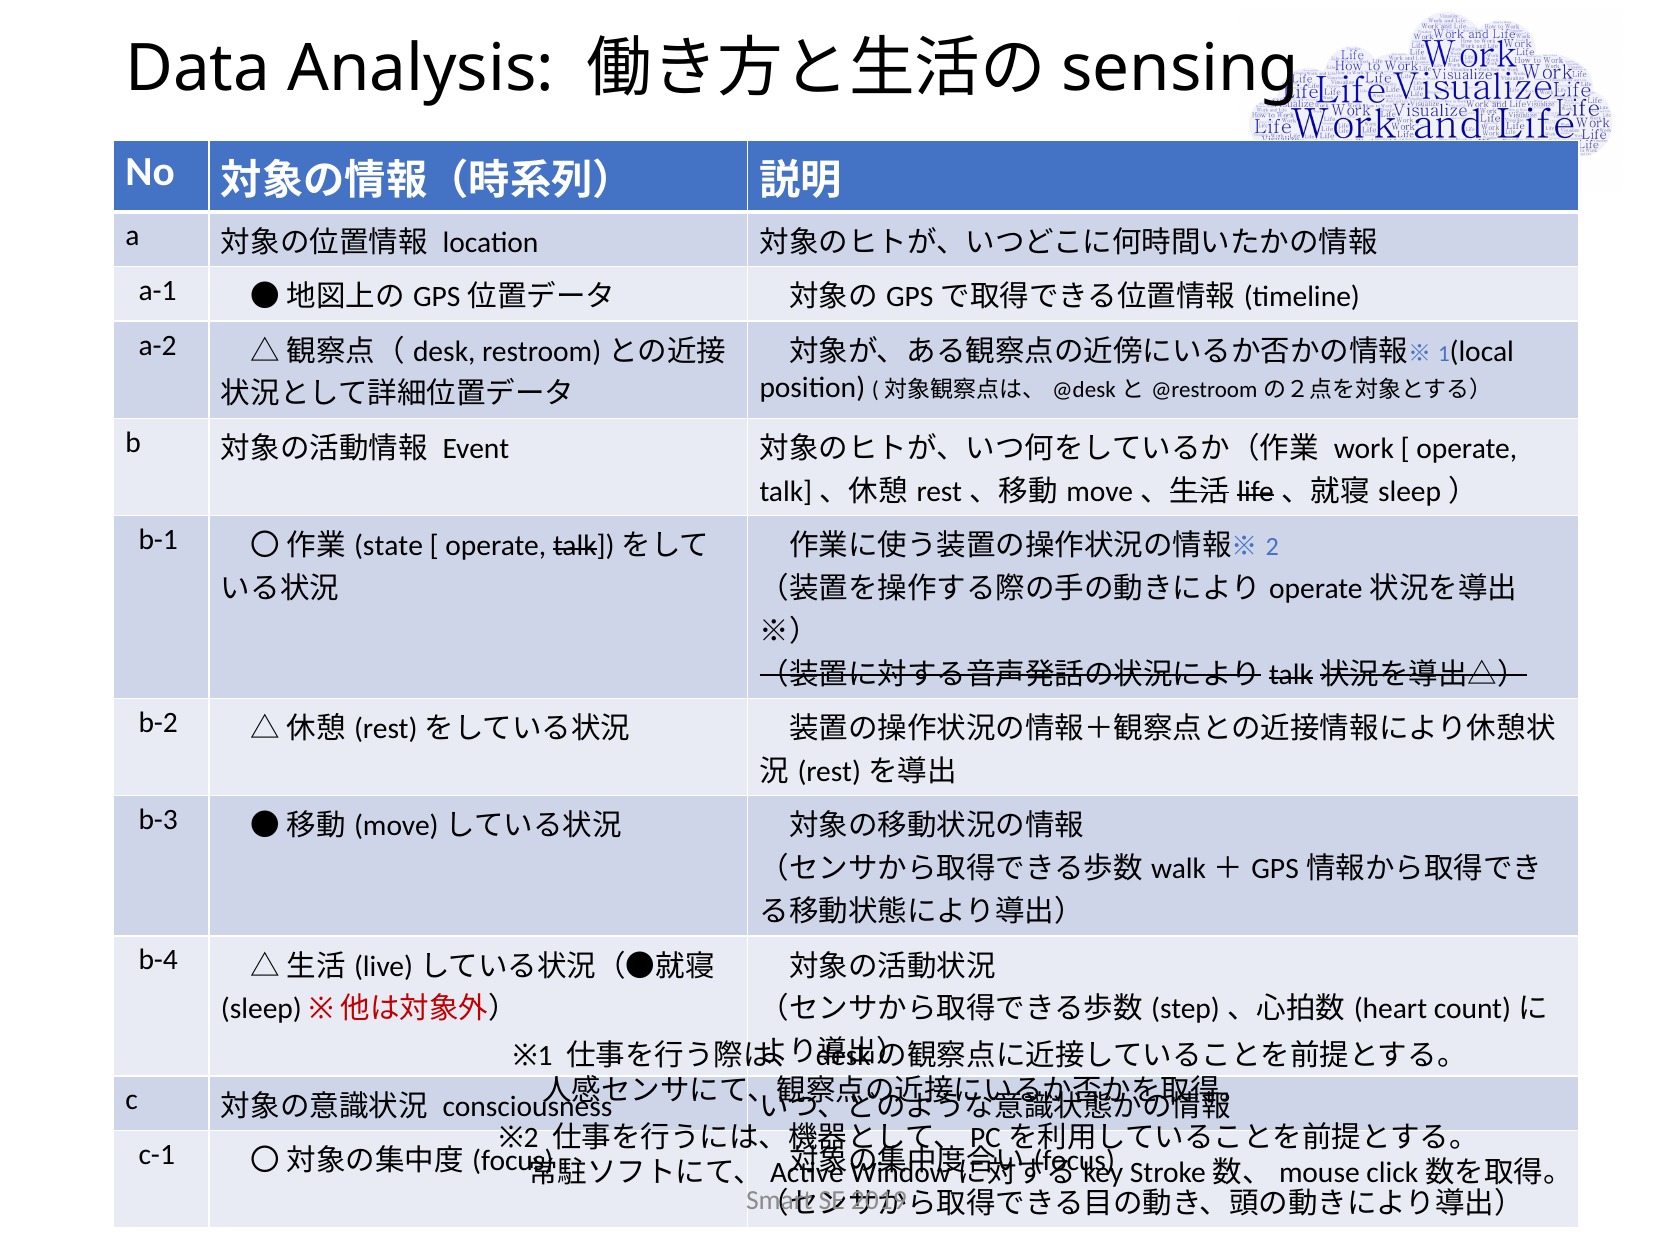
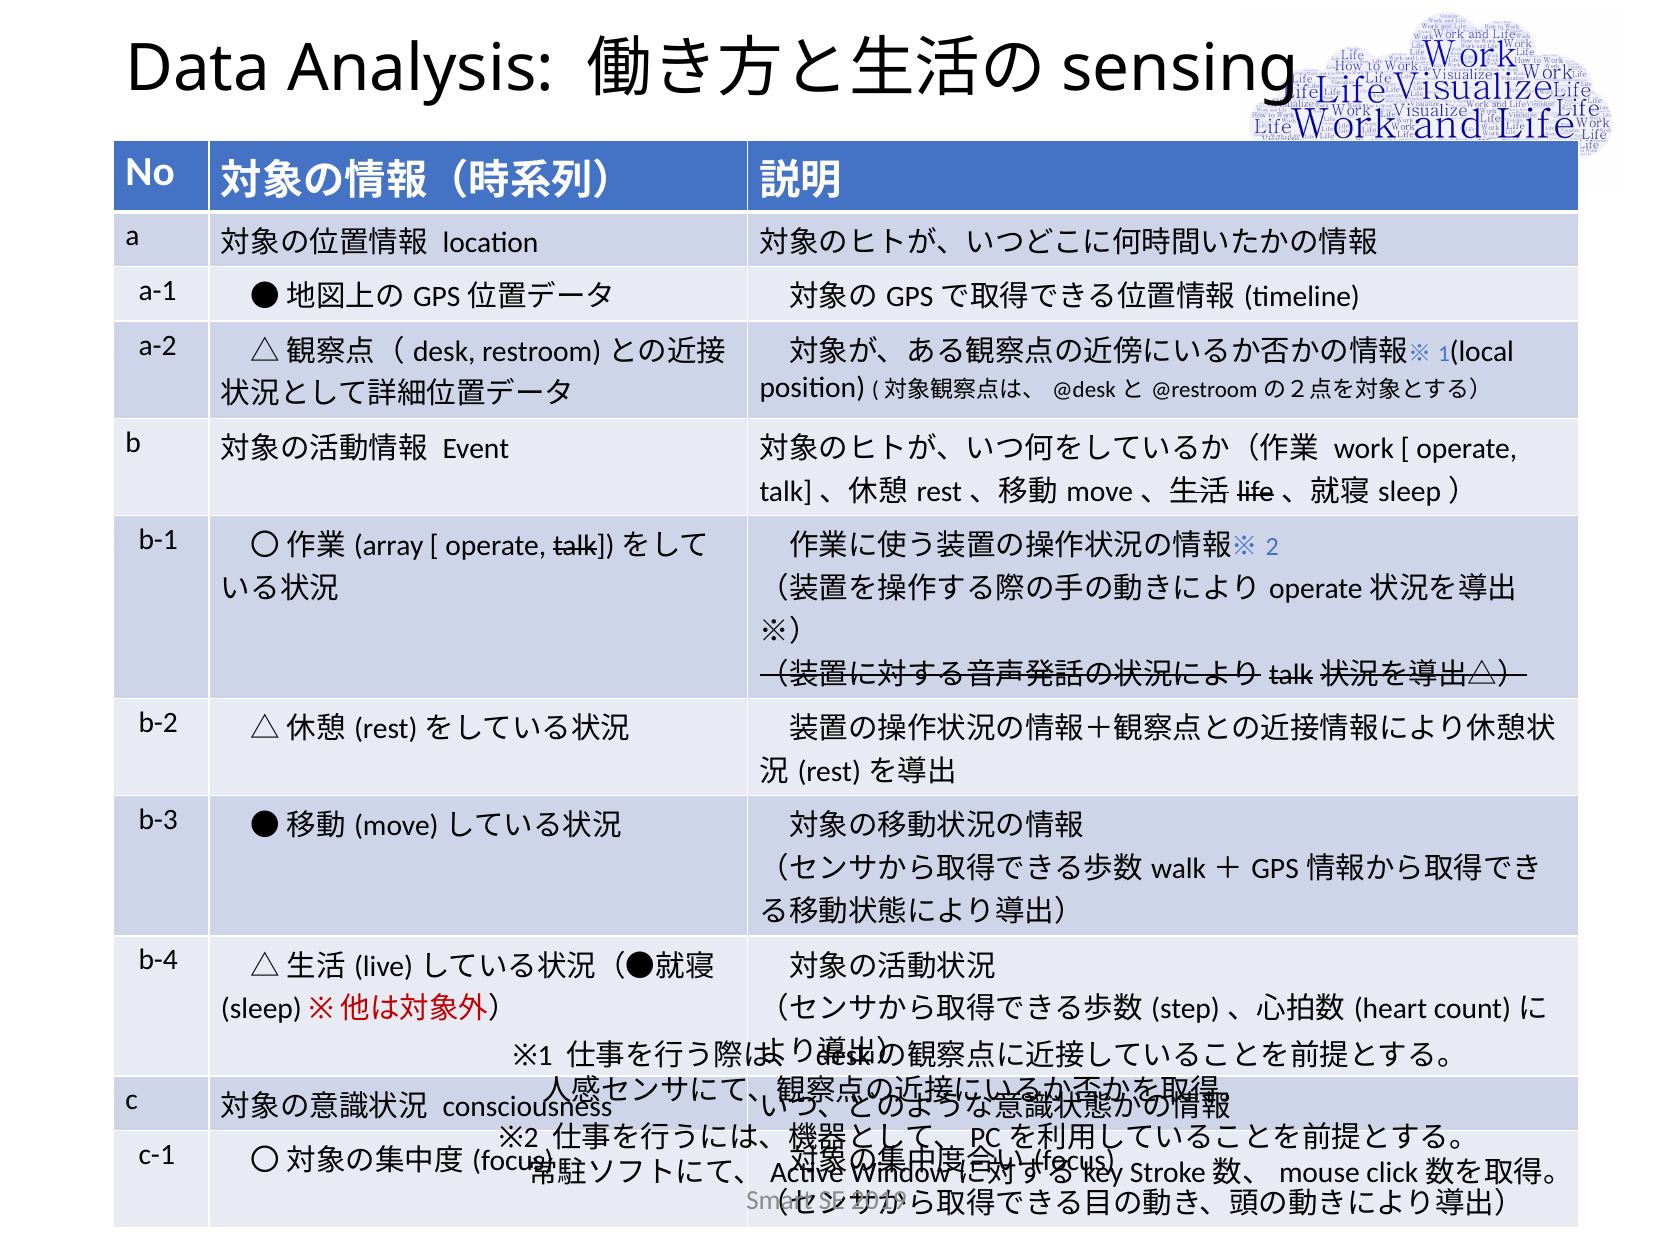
state: state -> array (389, 546)
